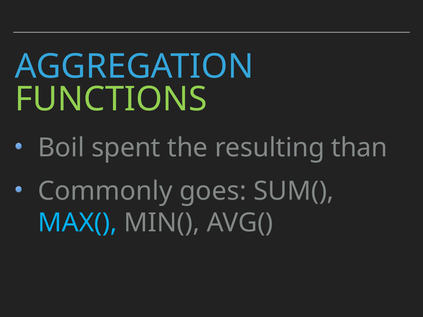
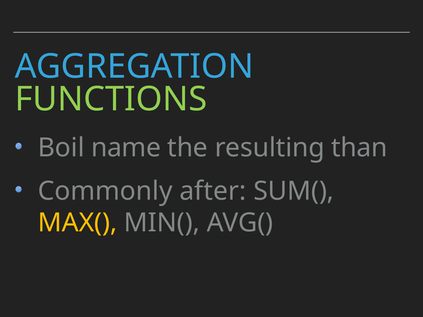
spent: spent -> name (126, 148)
goes: goes -> after (213, 191)
MAX( colour: light blue -> yellow (77, 223)
